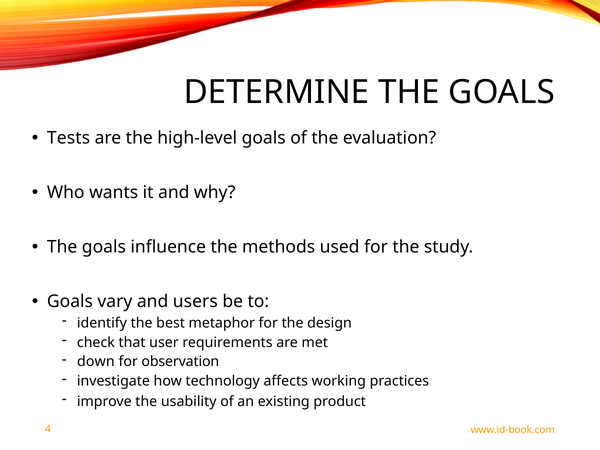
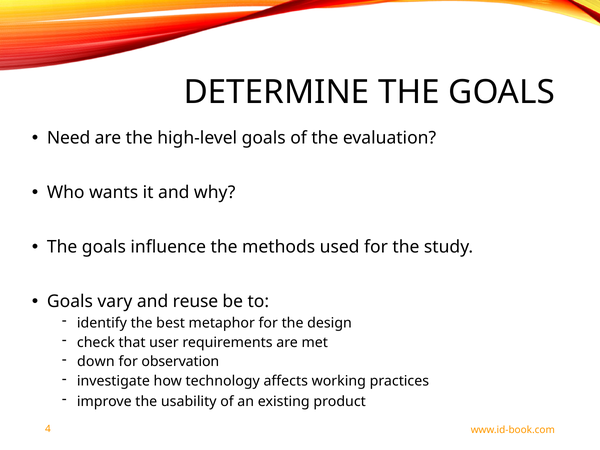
Tests: Tests -> Need (69, 138)
users: users -> reuse (195, 302)
